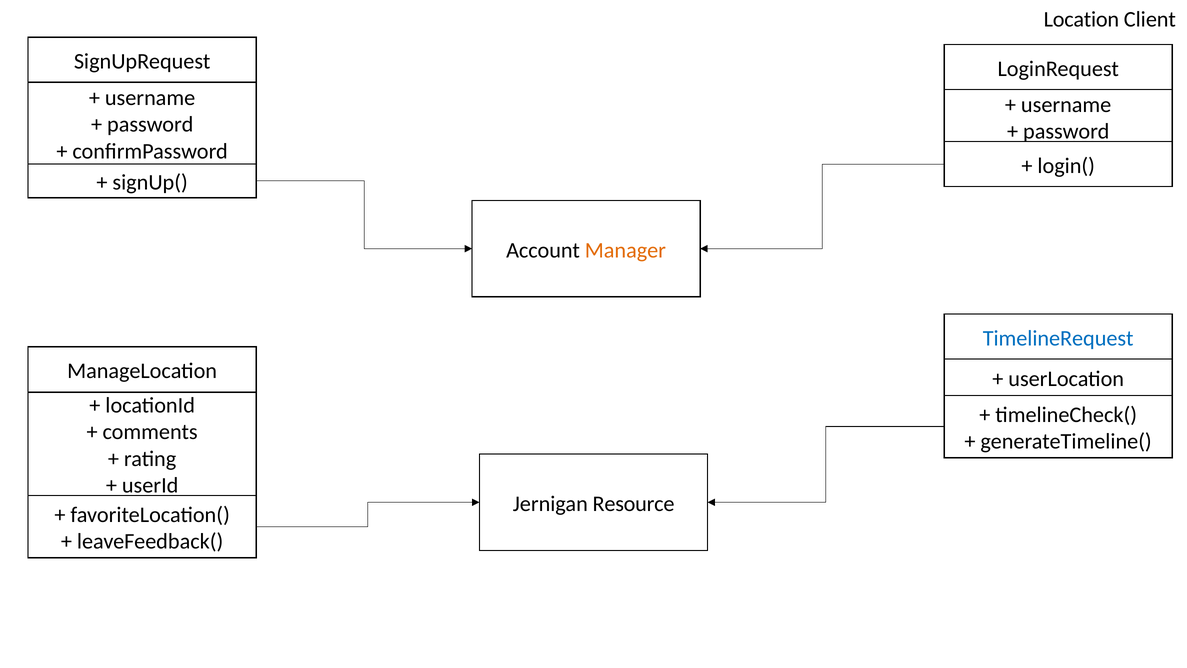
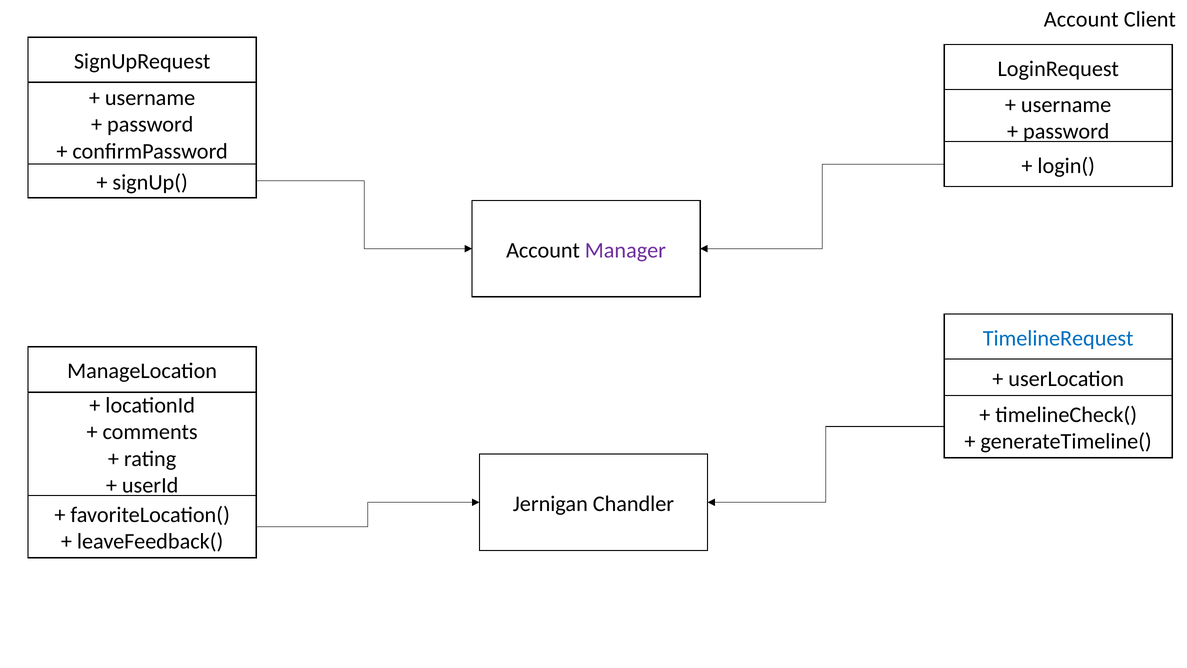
Location: Location -> Account (1081, 19)
Manager colour: orange -> purple (625, 250)
Resource: Resource -> Chandler (633, 504)
